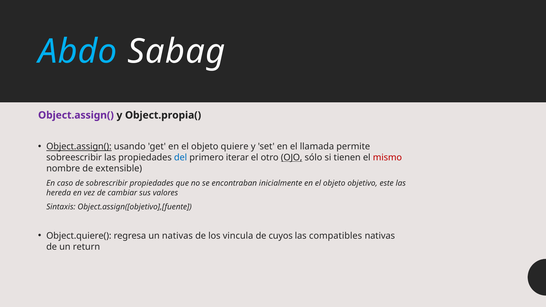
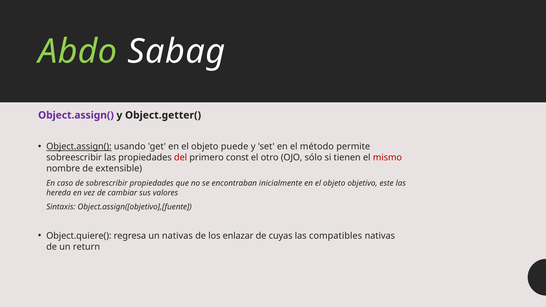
Abdo colour: light blue -> light green (78, 52)
Object.propia(: Object.propia( -> Object.getter( (163, 115)
quiere: quiere -> puede (235, 147)
llamada: llamada -> método (317, 147)
del colour: blue -> red (181, 158)
iterar: iterar -> const (237, 158)
OJO underline: present -> none (292, 158)
vincula: vincula -> enlazar (238, 236)
cuyos: cuyos -> cuyas (281, 236)
